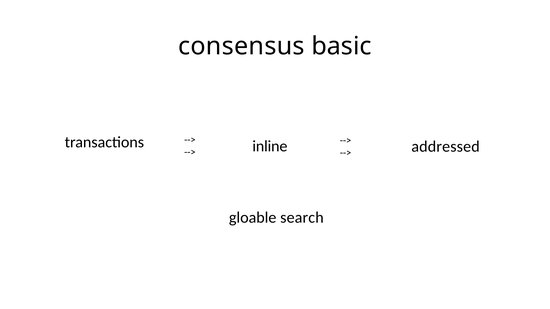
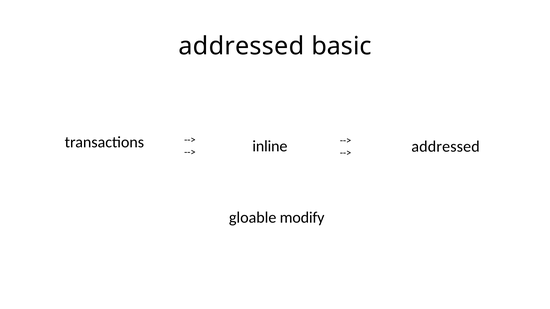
consensus: consensus -> addressed (241, 46)
search: search -> modify (302, 218)
